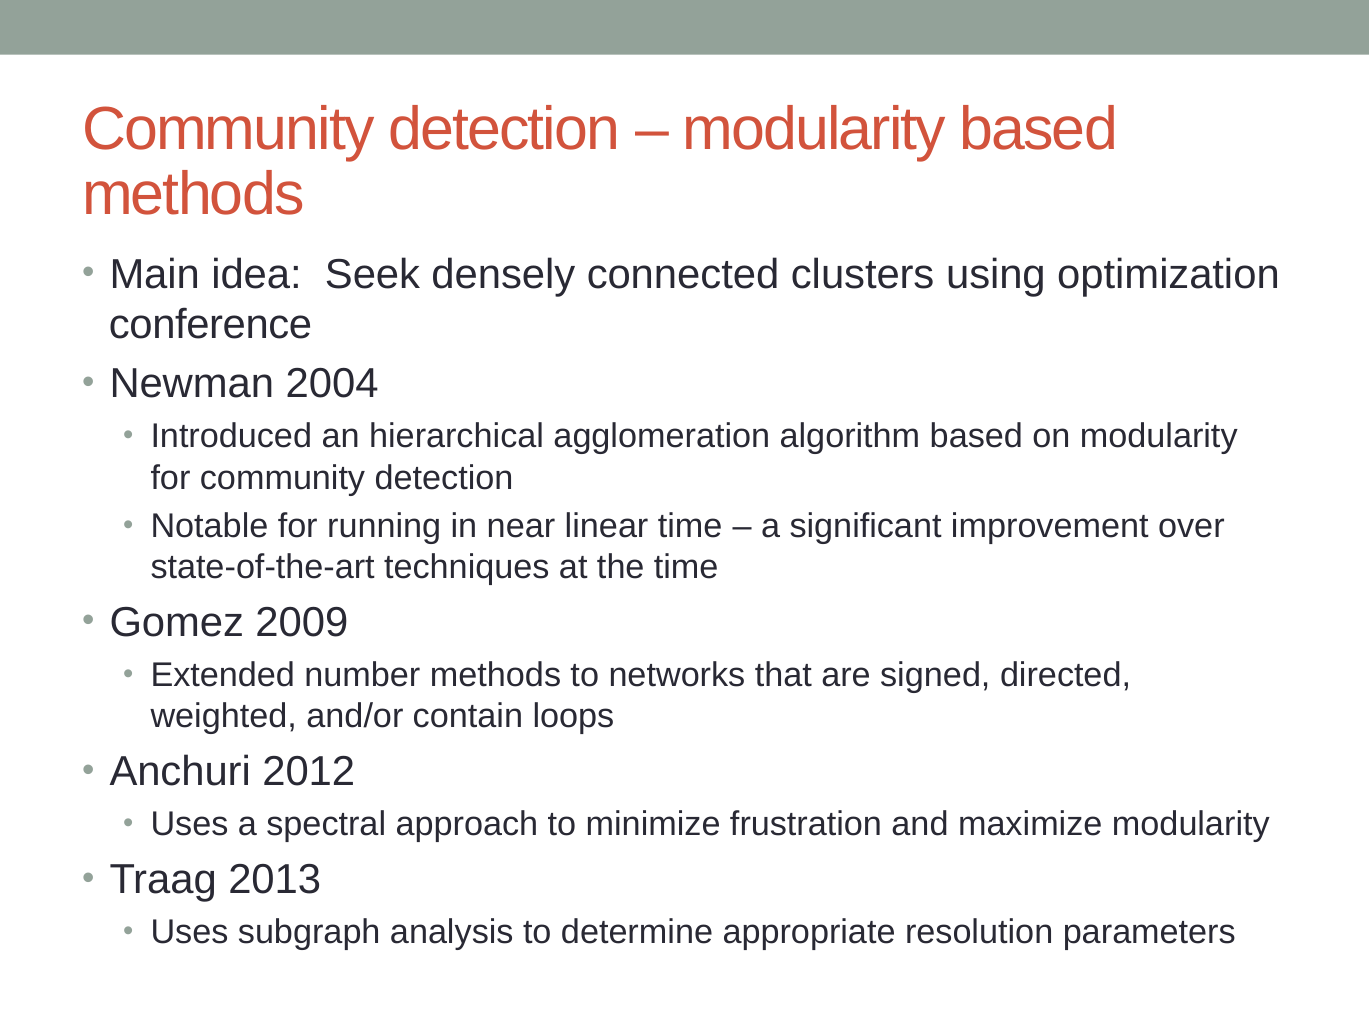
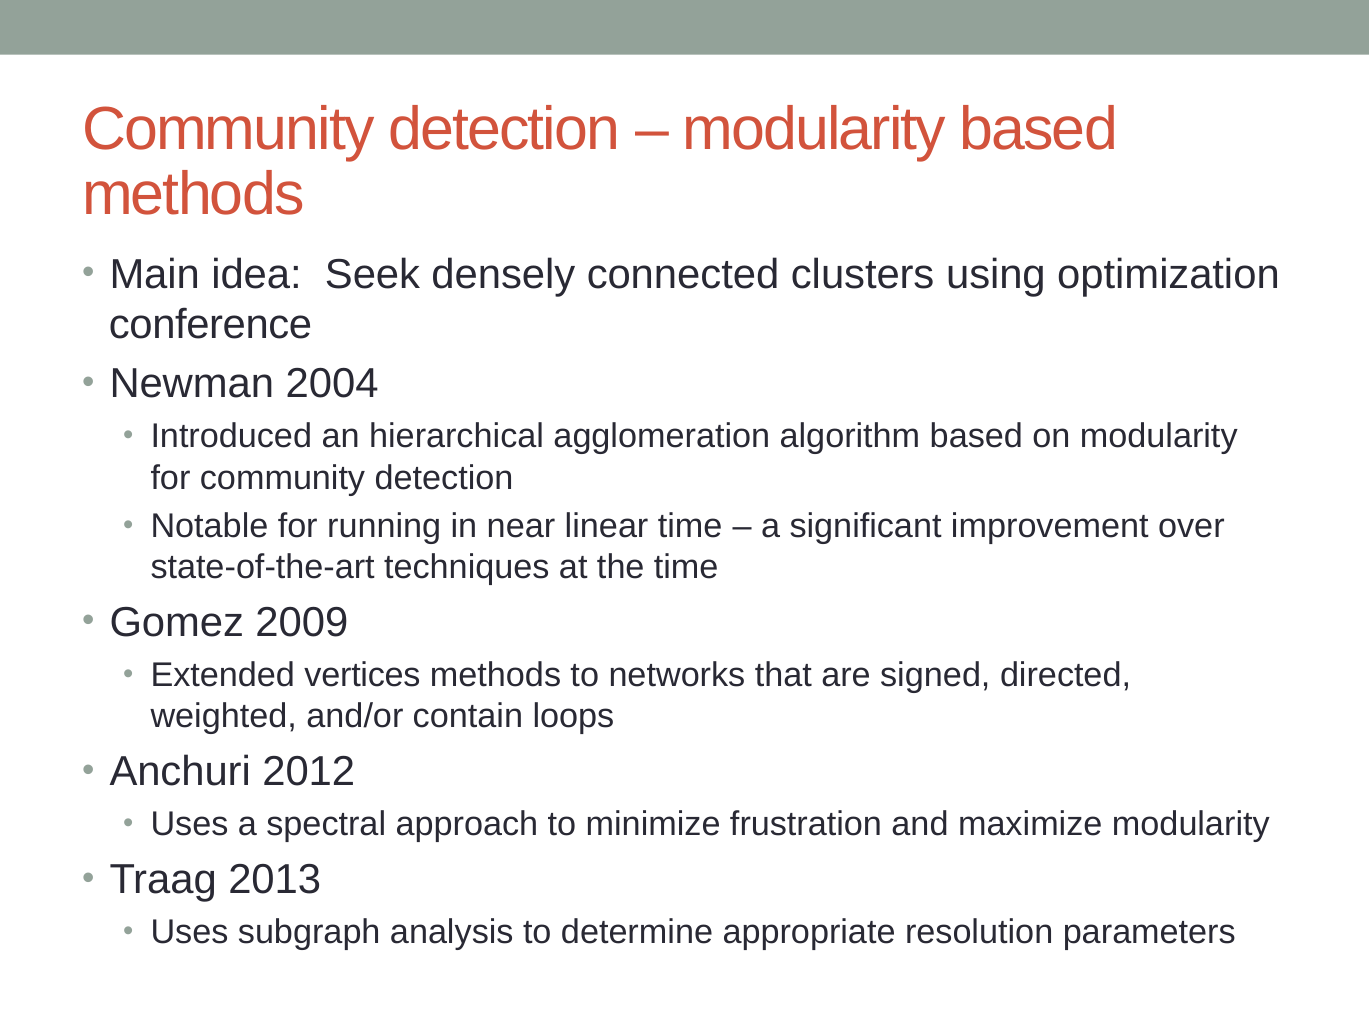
number: number -> vertices (363, 675)
